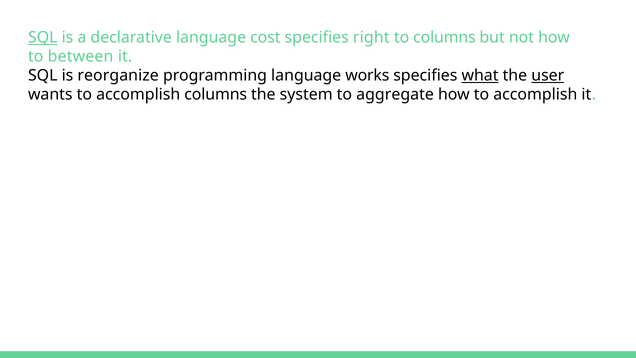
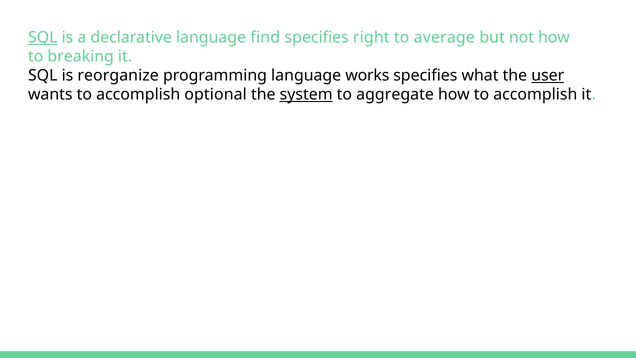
cost: cost -> find (265, 37)
to columns: columns -> average (444, 37)
between: between -> breaking (81, 57)
what underline: present -> none (480, 76)
accomplish columns: columns -> optional (216, 95)
system underline: none -> present (306, 95)
